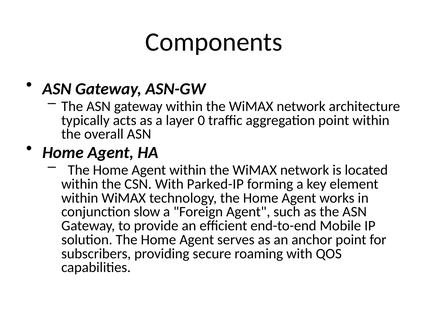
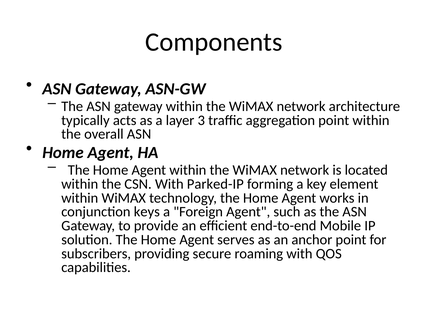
0: 0 -> 3 (201, 120)
slow: slow -> keys (147, 211)
